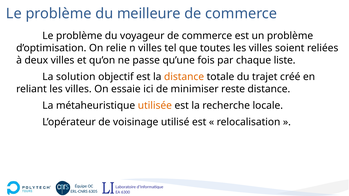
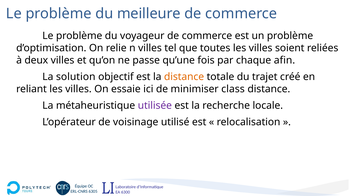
liste: liste -> afin (284, 60)
reste: reste -> class (233, 89)
utilisée colour: orange -> purple (155, 106)
